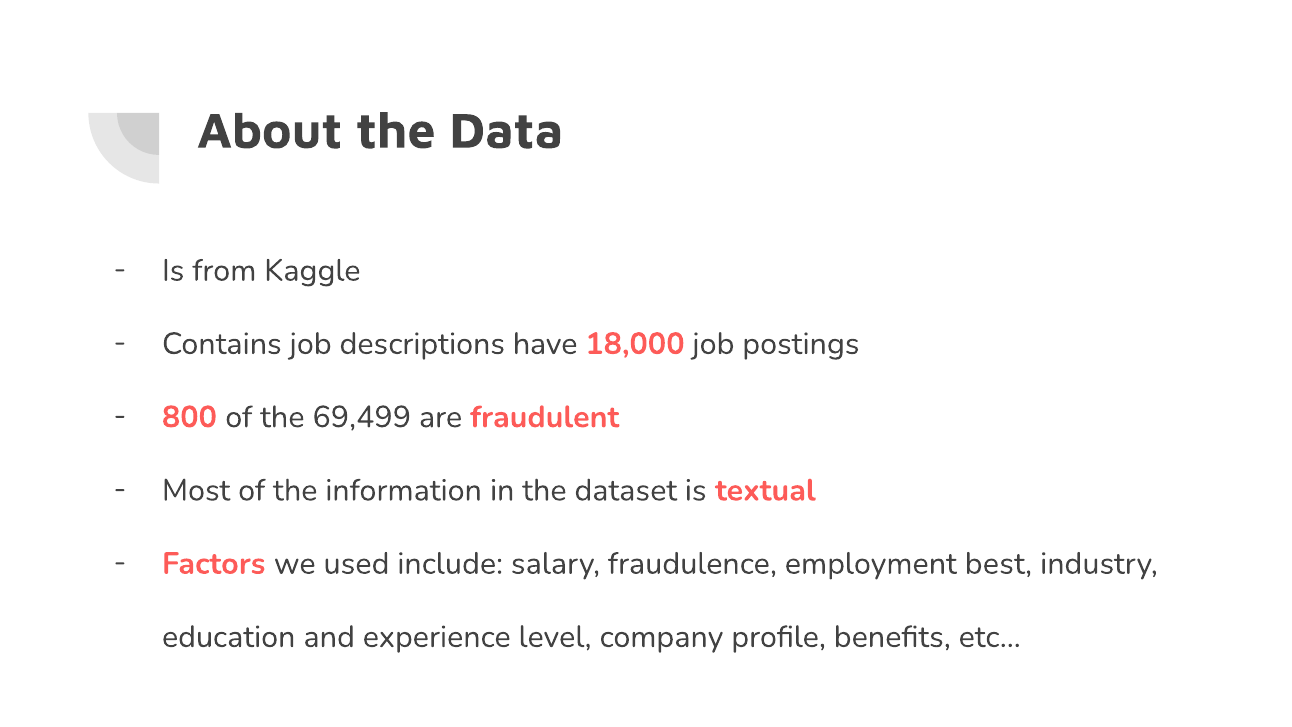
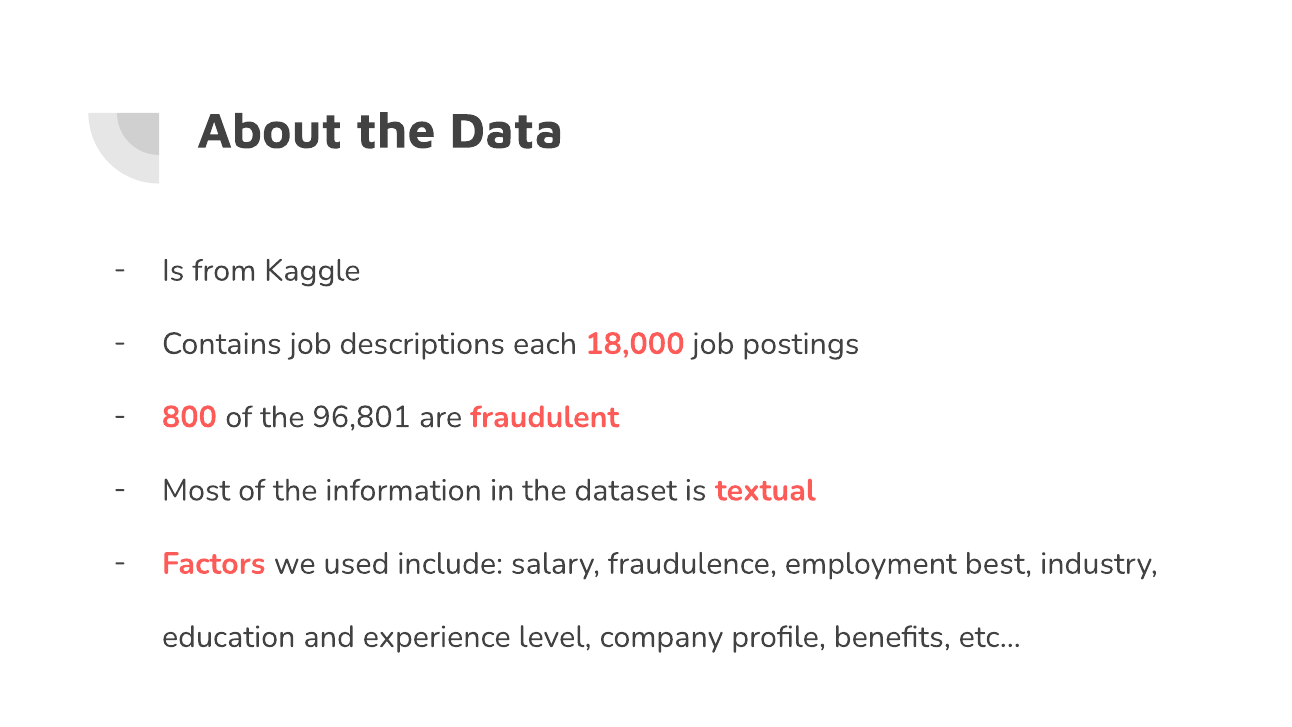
have: have -> each (545, 344)
69,499: 69,499 -> 96,801 (362, 417)
